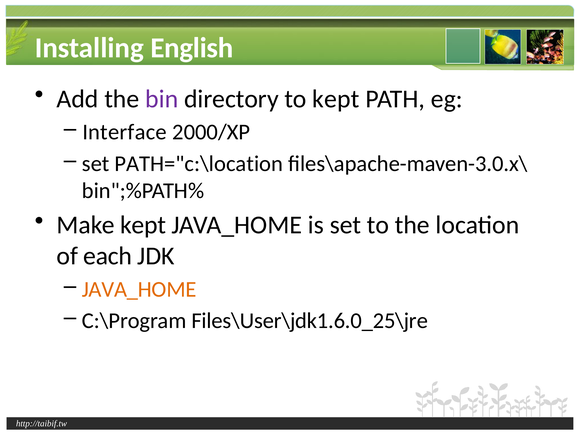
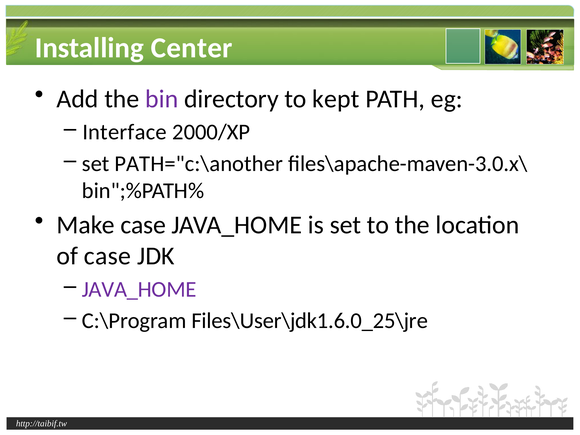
English: English -> Center (192, 48)
PATH="c:\location: PATH="c:\location -> PATH="c:\another (199, 164)
Make kept: kept -> case (143, 225)
of each: each -> case (107, 256)
JAVA_HOME colour: orange -> purple (139, 289)
